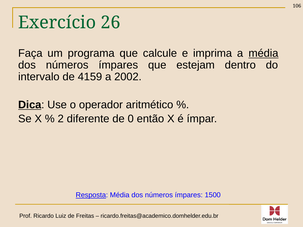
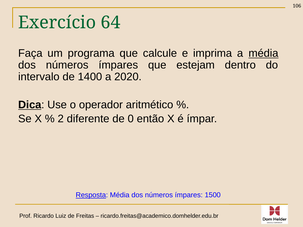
26: 26 -> 64 (111, 23)
4159: 4159 -> 1400 (90, 77)
2002: 2002 -> 2020 (128, 77)
